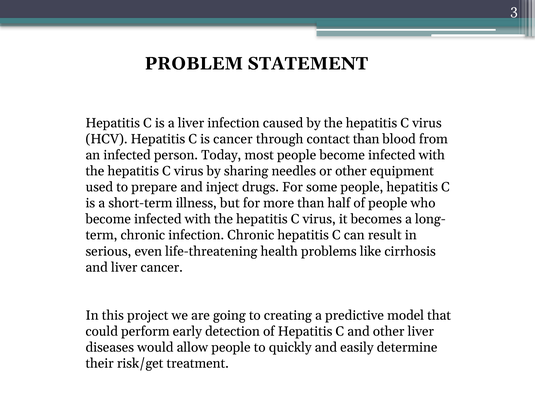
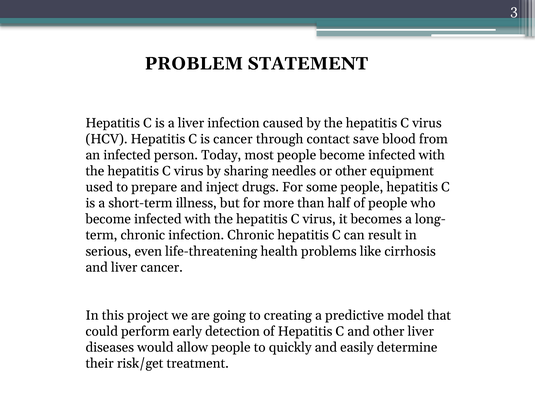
contact than: than -> save (366, 139)
